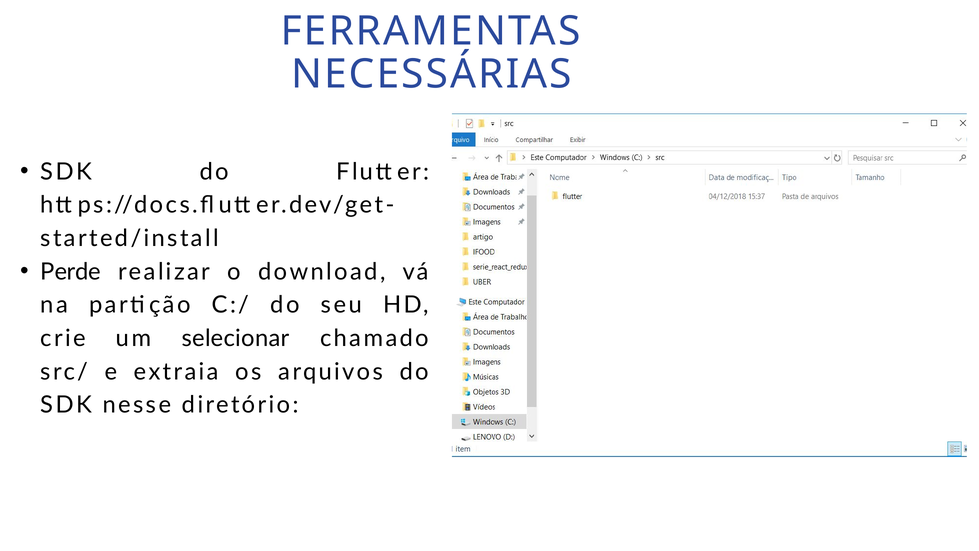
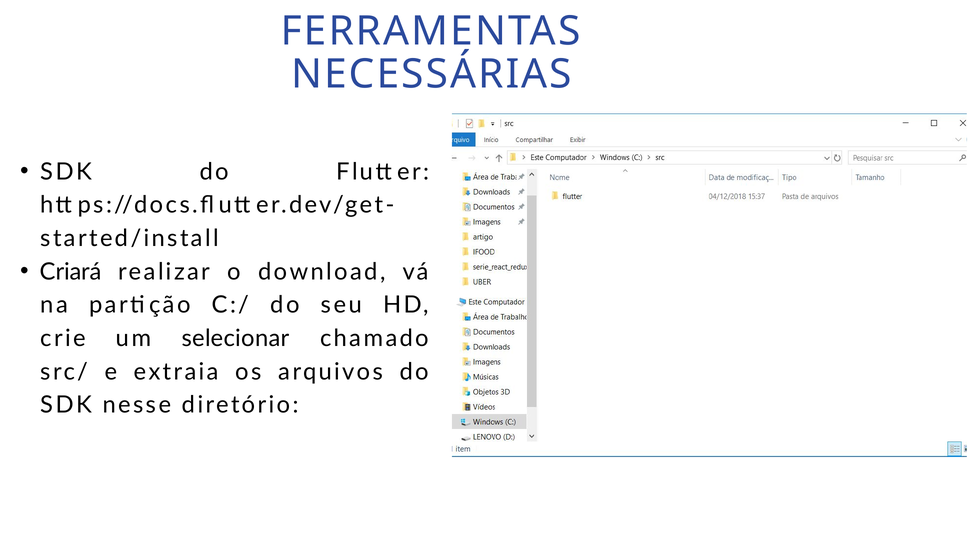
Perde: Perde -> Criará (71, 272)
